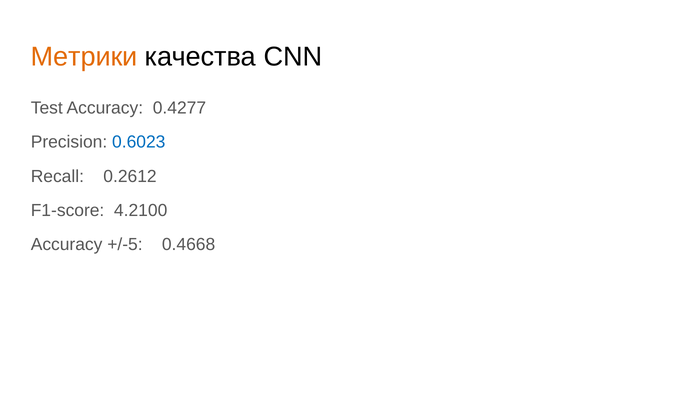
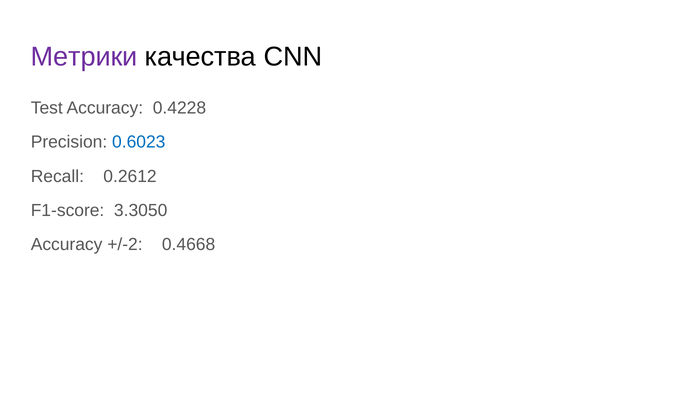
Метрики colour: orange -> purple (84, 57)
0.4277: 0.4277 -> 0.4228 (179, 108)
4.2100: 4.2100 -> 3.3050 (141, 210)
+/-5: +/-5 -> +/-2 (125, 244)
